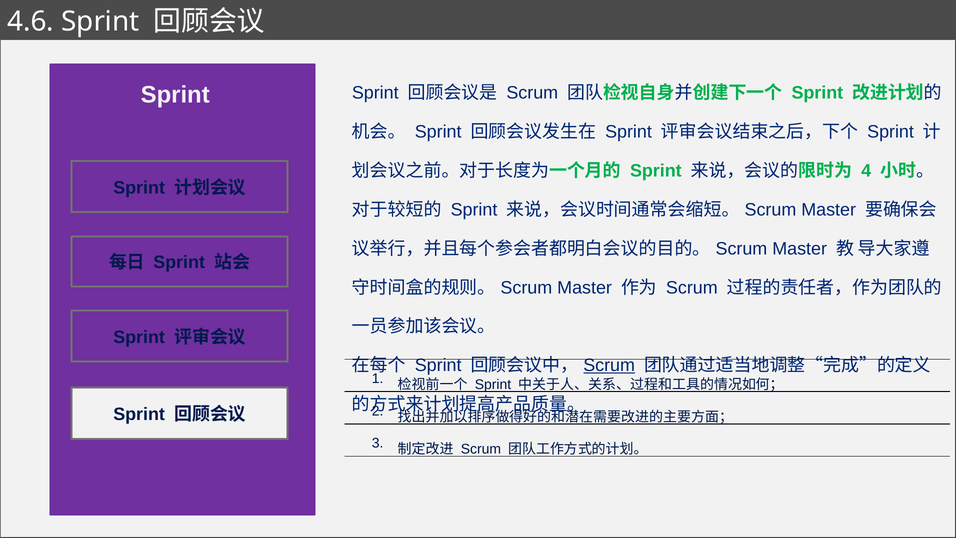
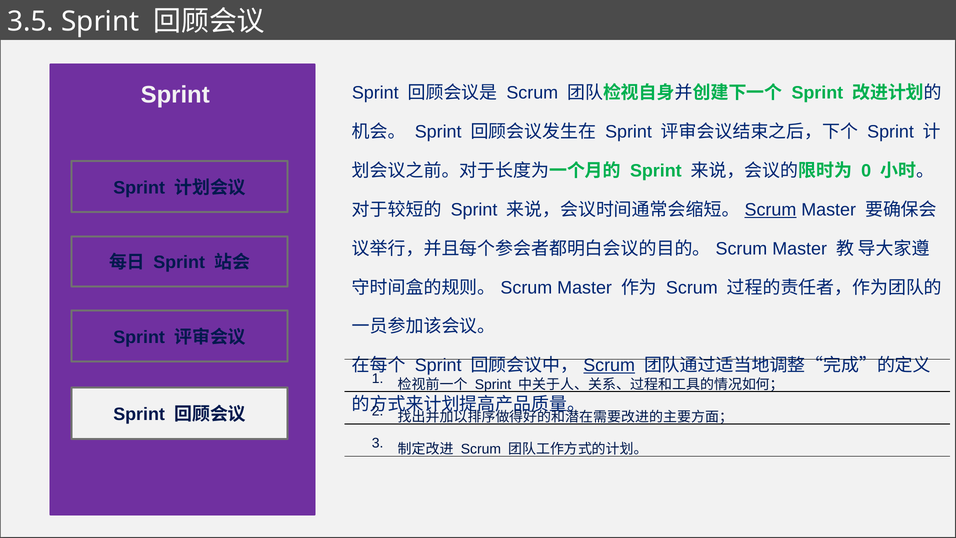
4.6: 4.6 -> 3.5 (31, 22)
4: 4 -> 0 (866, 171)
Scrum underline: none -> present (770, 210)
